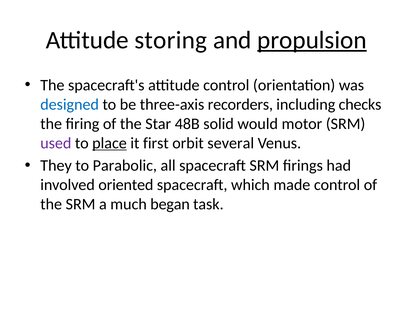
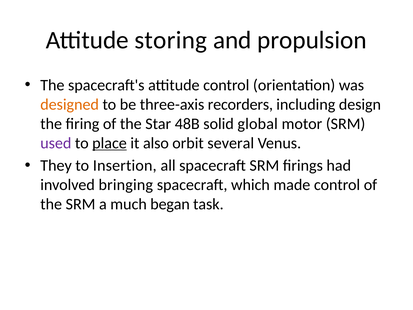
propulsion underline: present -> none (312, 40)
designed colour: blue -> orange (70, 104)
checks: checks -> design (360, 104)
would: would -> global (258, 124)
first: first -> also (156, 143)
Parabolic: Parabolic -> Insertion (125, 165)
oriented: oriented -> bringing (126, 185)
